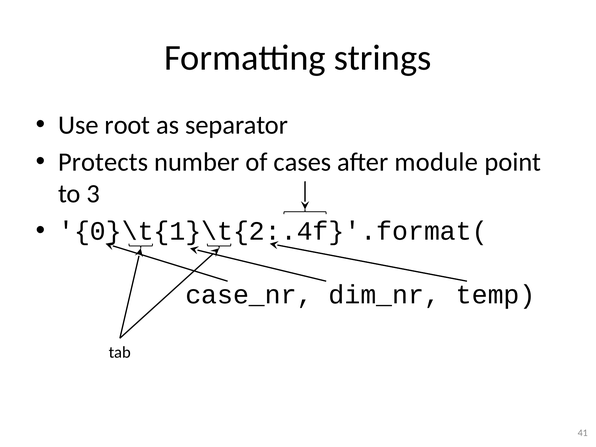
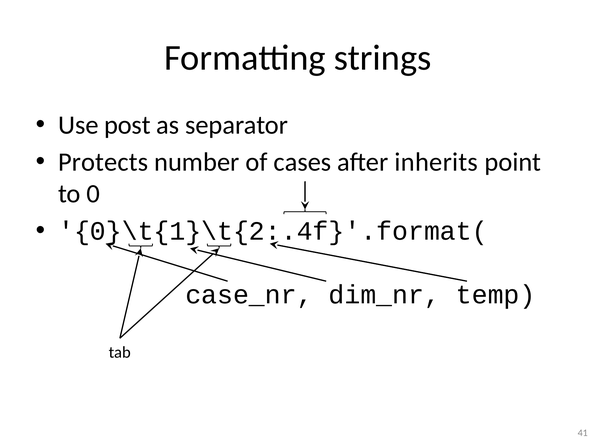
root: root -> post (127, 125)
module: module -> inherits (436, 162)
3: 3 -> 0 (93, 194)
